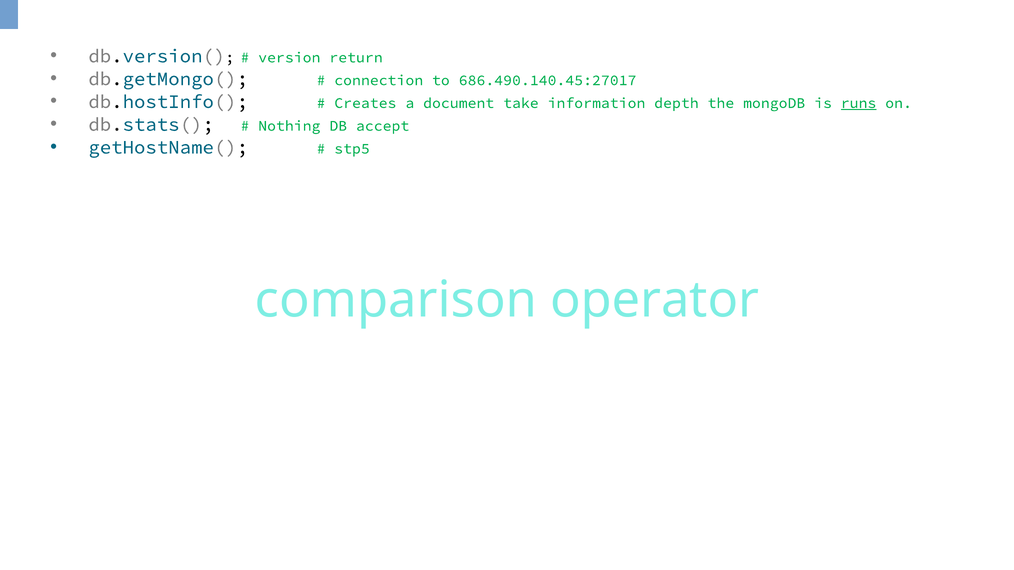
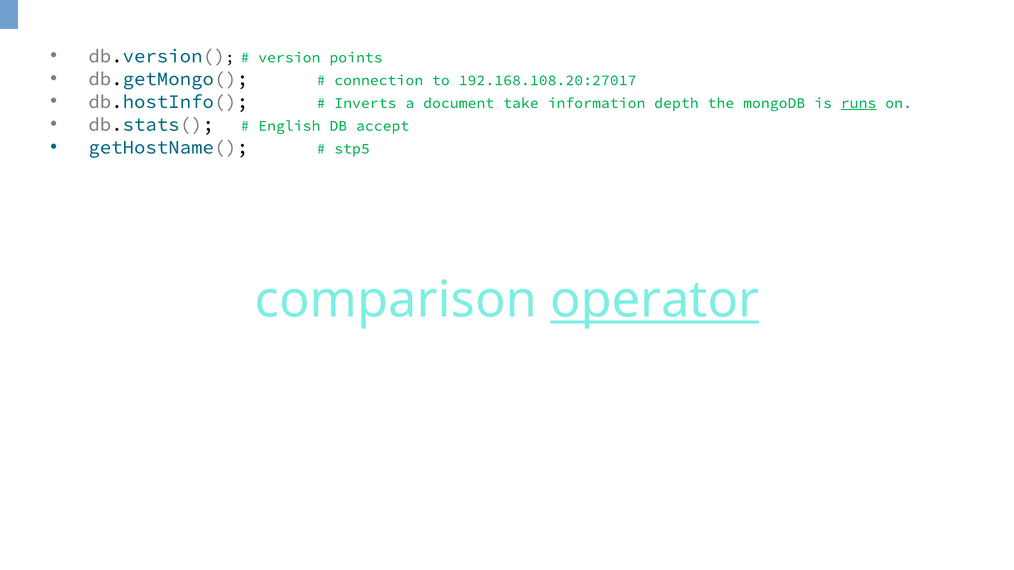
return: return -> points (356, 57)
686.490.140.45:27017: 686.490.140.45:27017 -> 192.168.108.20:27017 (548, 80)
Creates: Creates -> Inverts (365, 103)
Nothing: Nothing -> English (289, 126)
operator underline: none -> present (655, 300)
